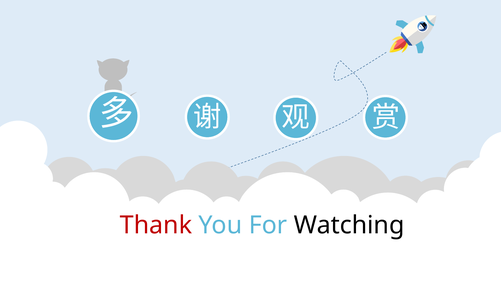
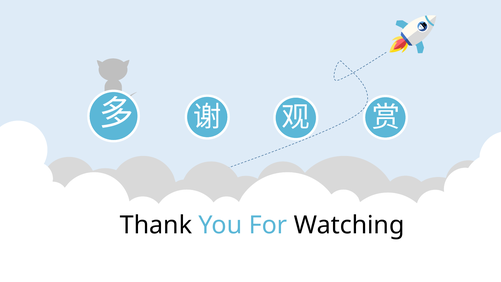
Thank colour: red -> black (156, 225)
